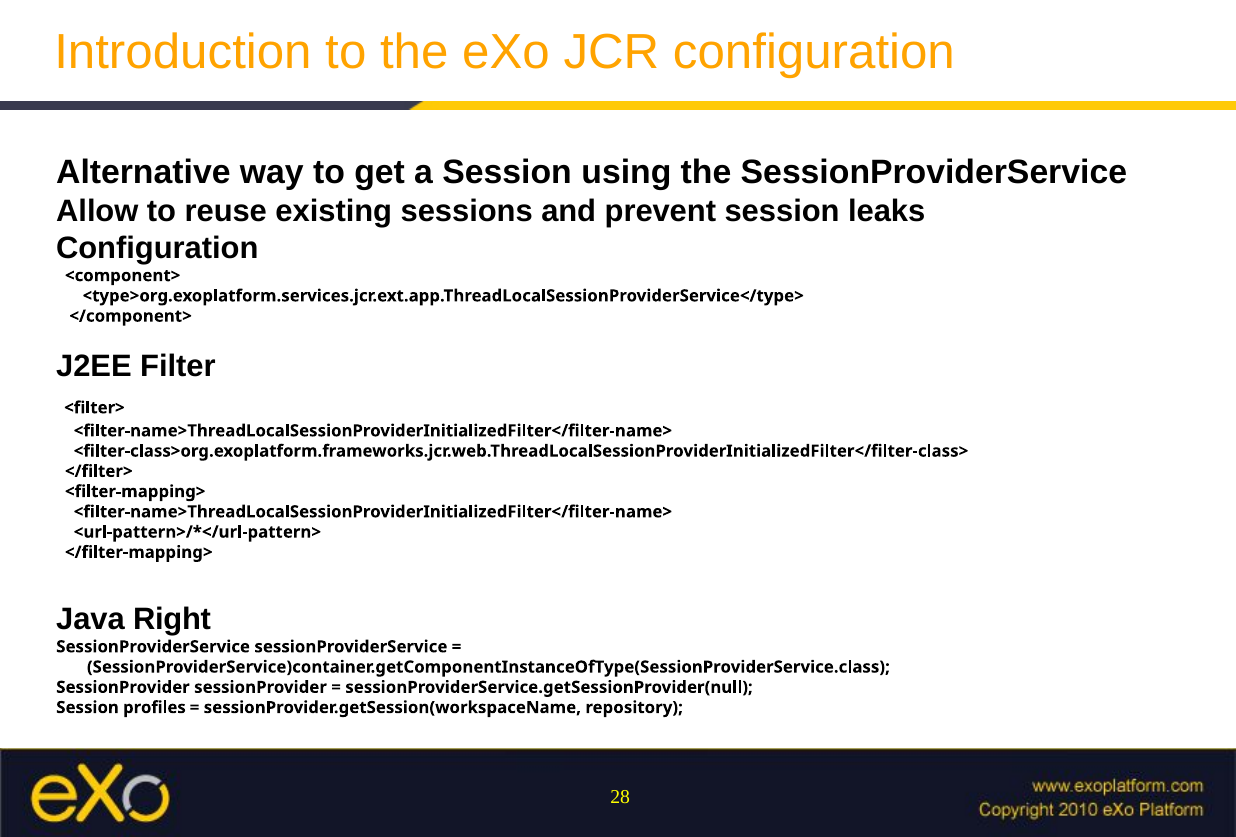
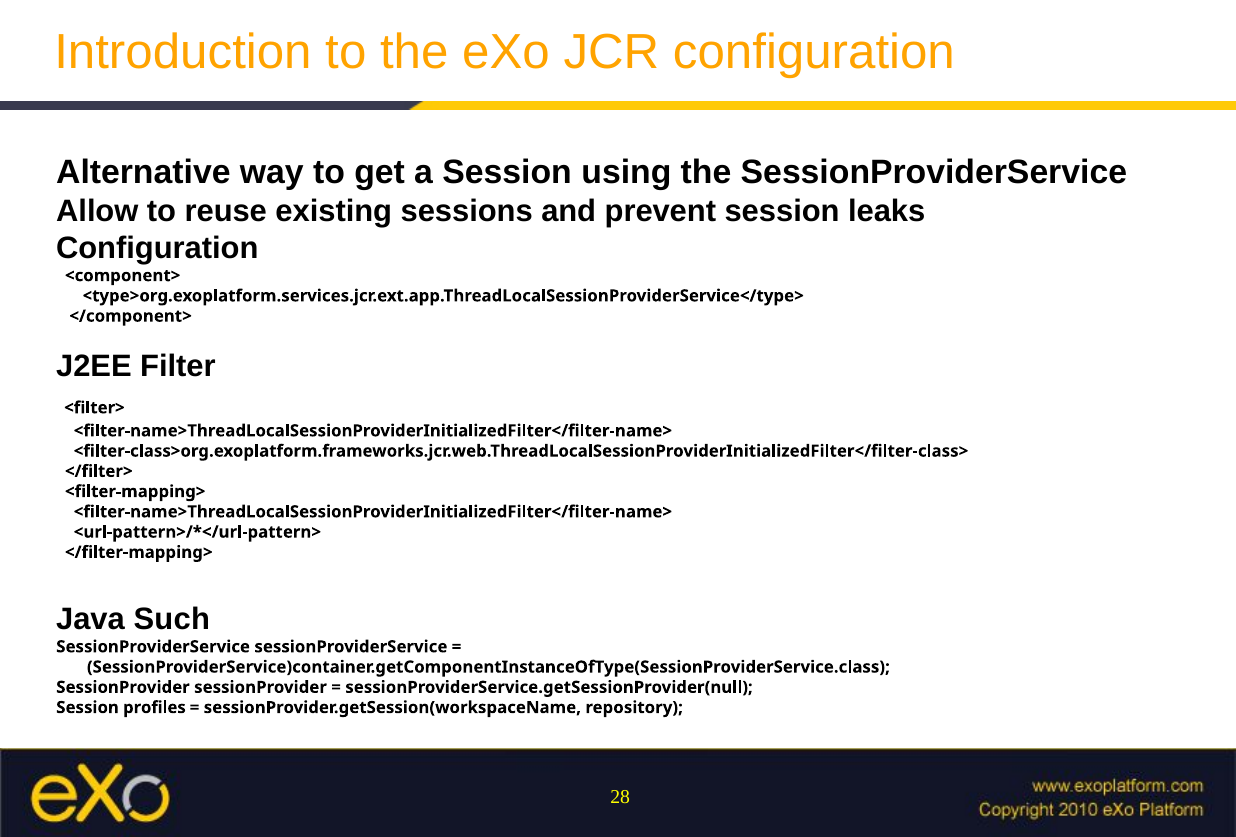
Right: Right -> Such (172, 619)
